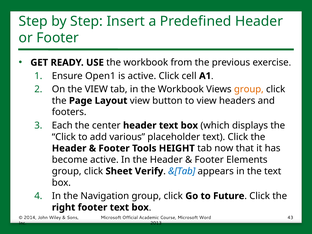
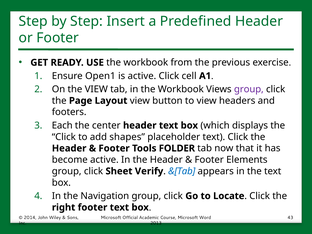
group colour: orange -> purple (249, 89)
various: various -> shapes (127, 137)
HEIGHT: HEIGHT -> FOLDER (177, 148)
Future: Future -> Locate (229, 196)
